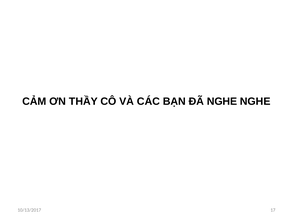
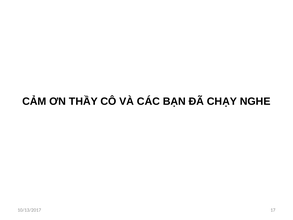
ĐÃ NGHE: NGHE -> CHẠY (222, 101)
